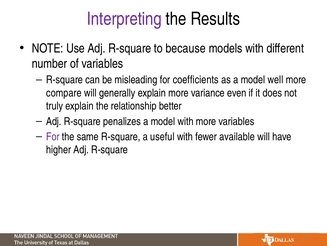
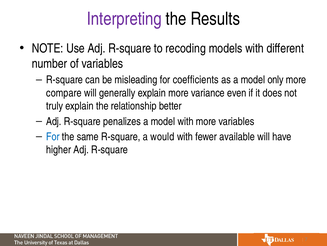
because: because -> recoding (186, 48)
well: well -> only (276, 80)
For colour: purple -> blue (53, 136)
useful: useful -> would (162, 136)
